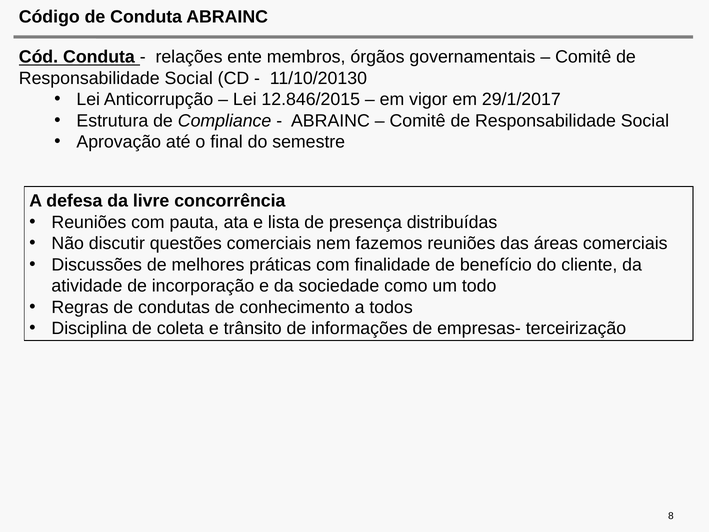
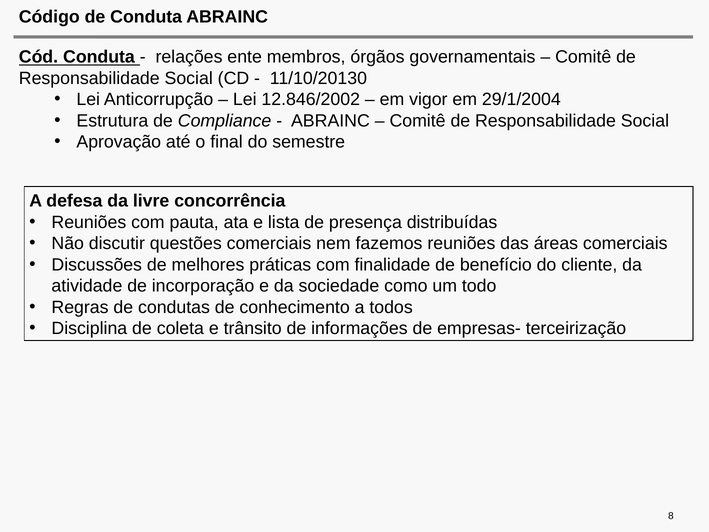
12.846/2015: 12.846/2015 -> 12.846/2002 (311, 99)
29/1/2017: 29/1/2017 -> 29/1/2004 (521, 99)
